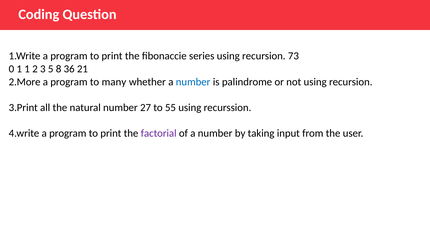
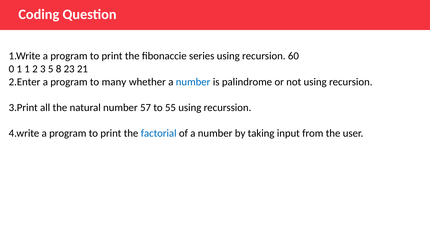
73: 73 -> 60 (293, 56)
36: 36 -> 23 (69, 69)
2.More: 2.More -> 2.Enter (25, 82)
27: 27 -> 57 (146, 108)
factorial colour: purple -> blue (159, 133)
